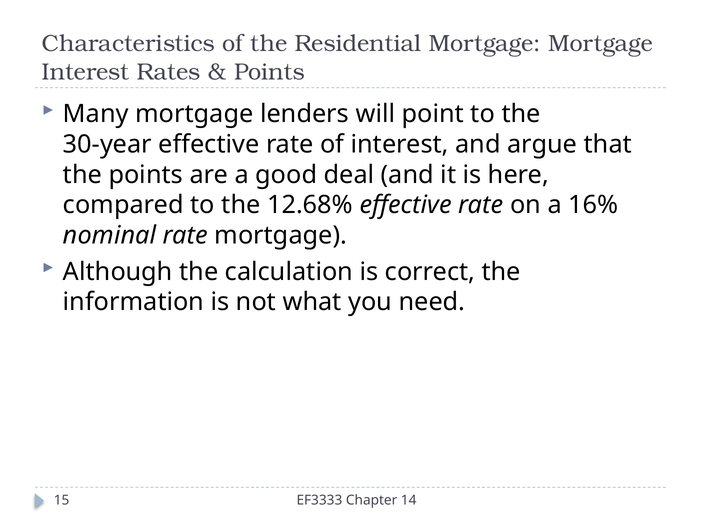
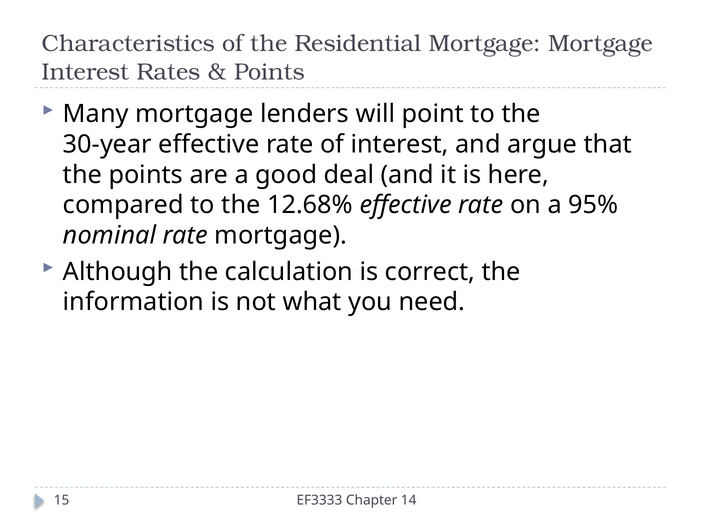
16%: 16% -> 95% (593, 205)
